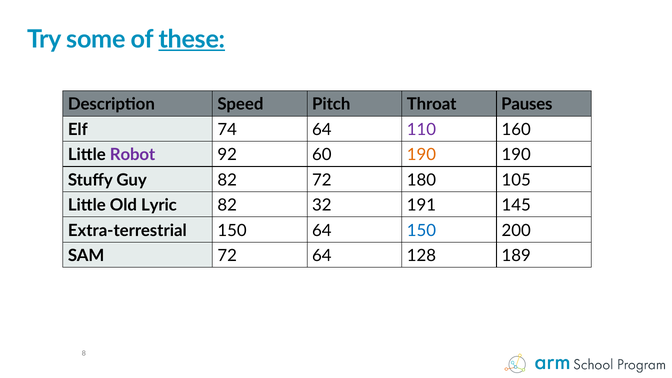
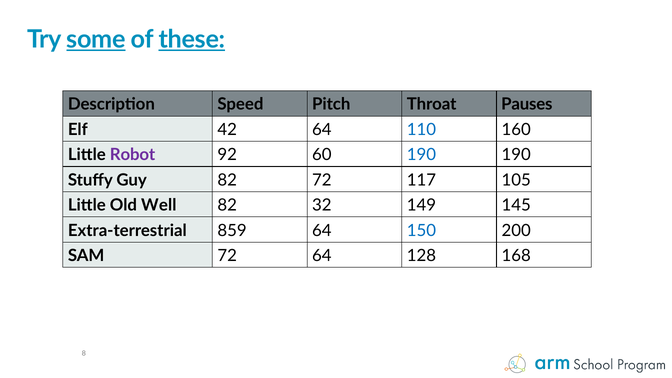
some underline: none -> present (96, 40)
74: 74 -> 42 (227, 130)
110 colour: purple -> blue (421, 130)
190 colour: orange -> blue (421, 155)
180: 180 -> 117 (421, 180)
Lyric: Lyric -> Well (159, 205)
191: 191 -> 149 (421, 205)
Extra-terrestrial 150: 150 -> 859 (232, 230)
189: 189 -> 168 (516, 256)
